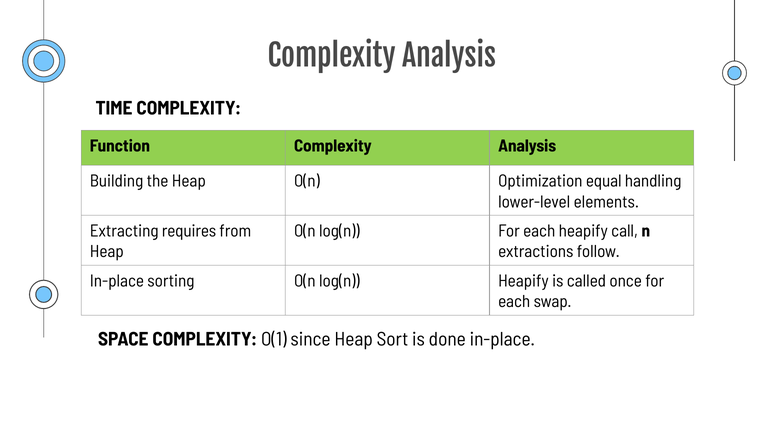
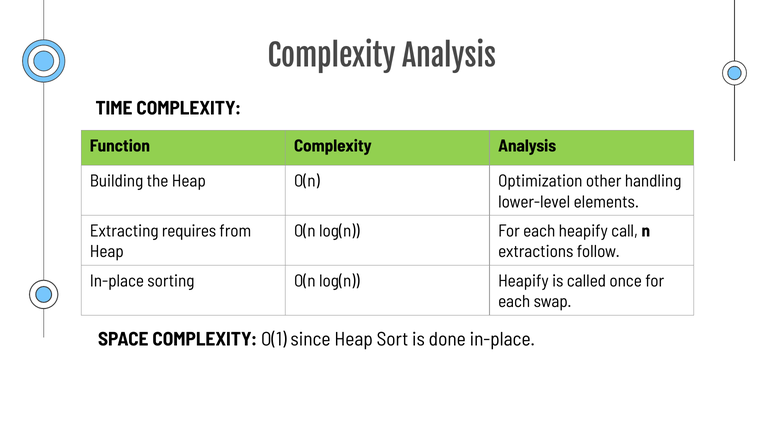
equal: equal -> other (604, 181)
